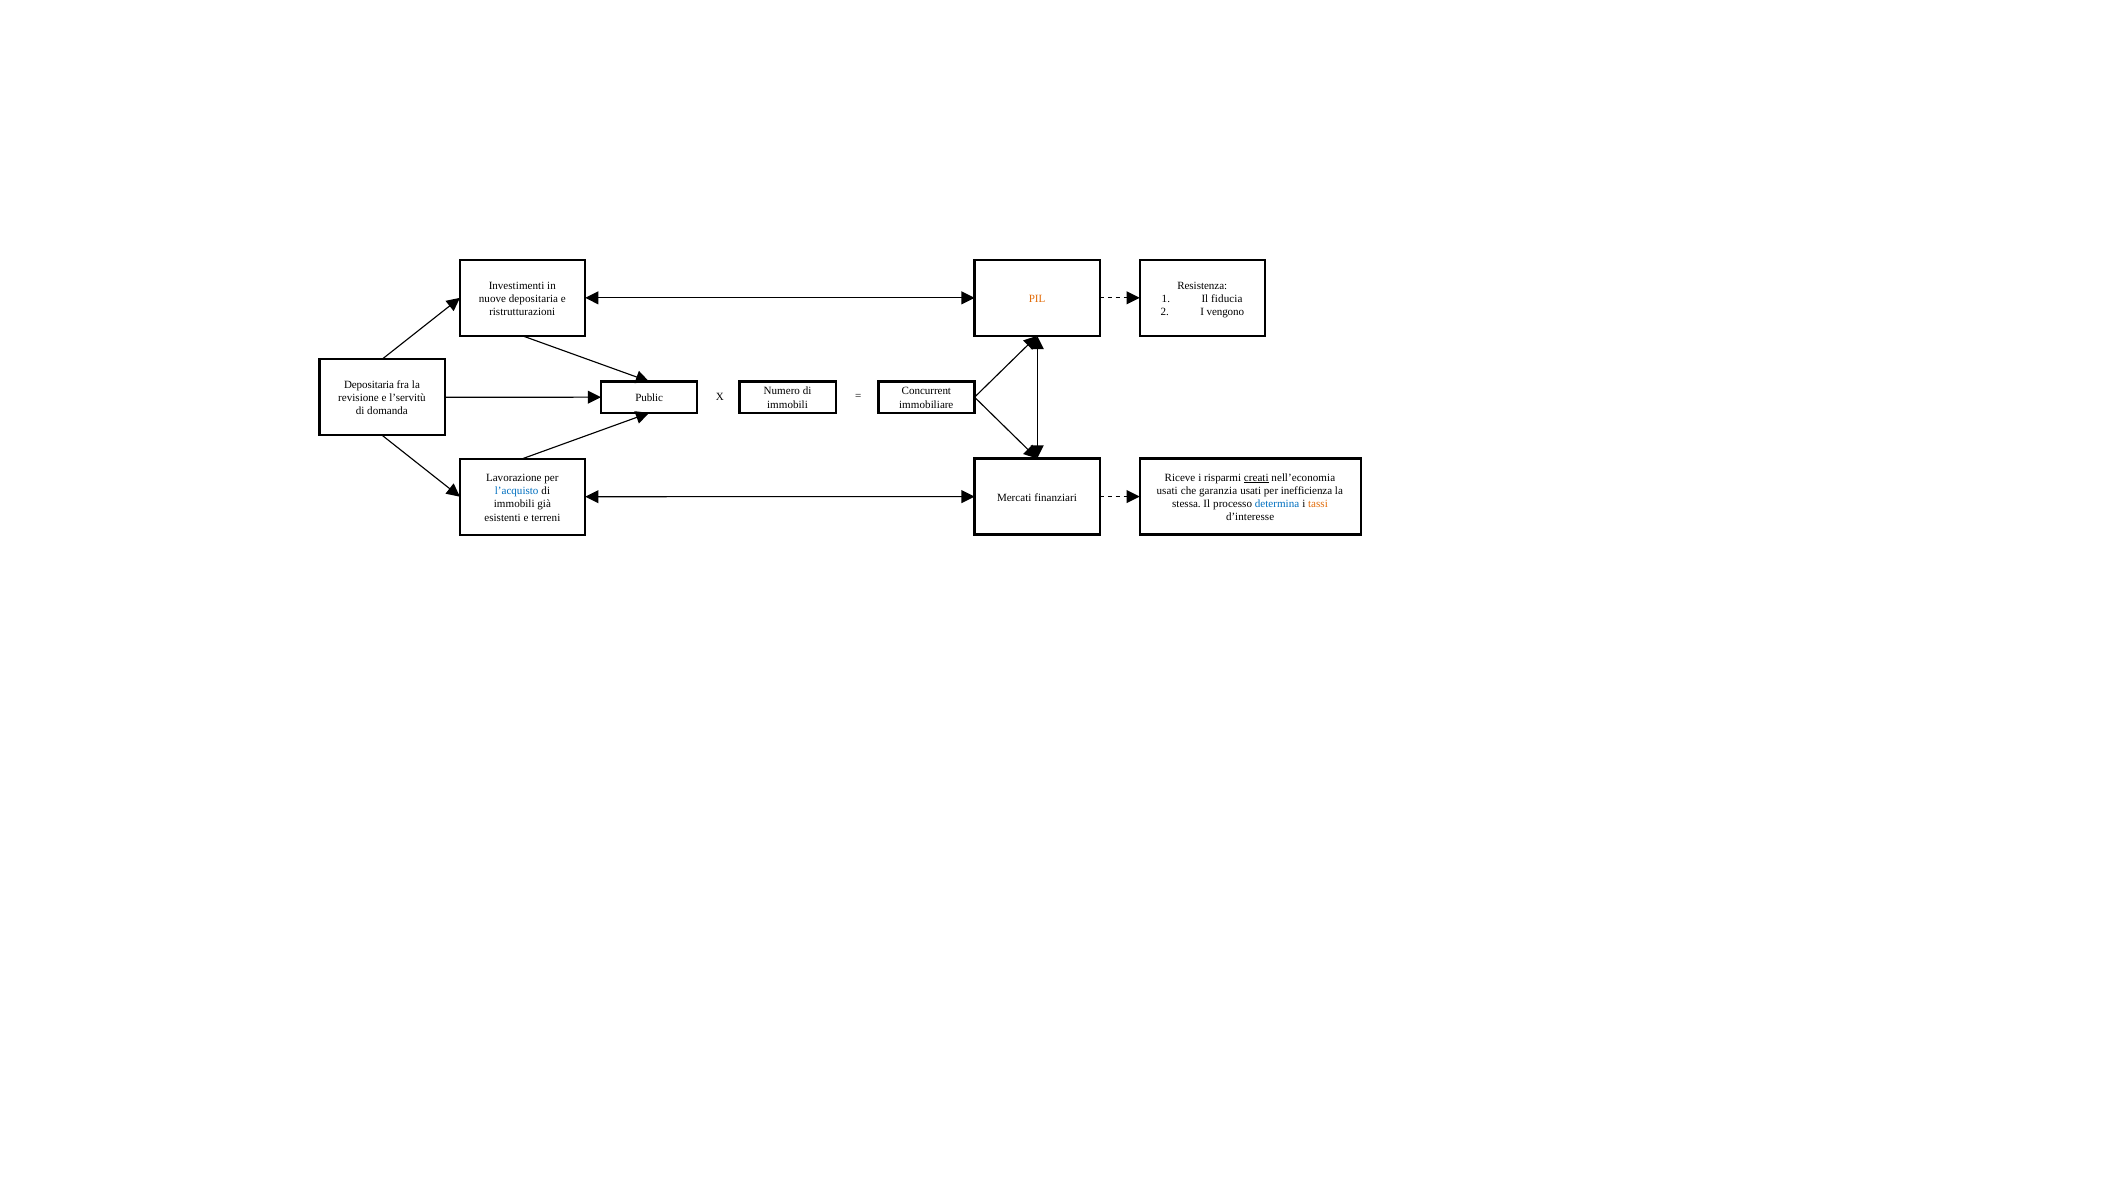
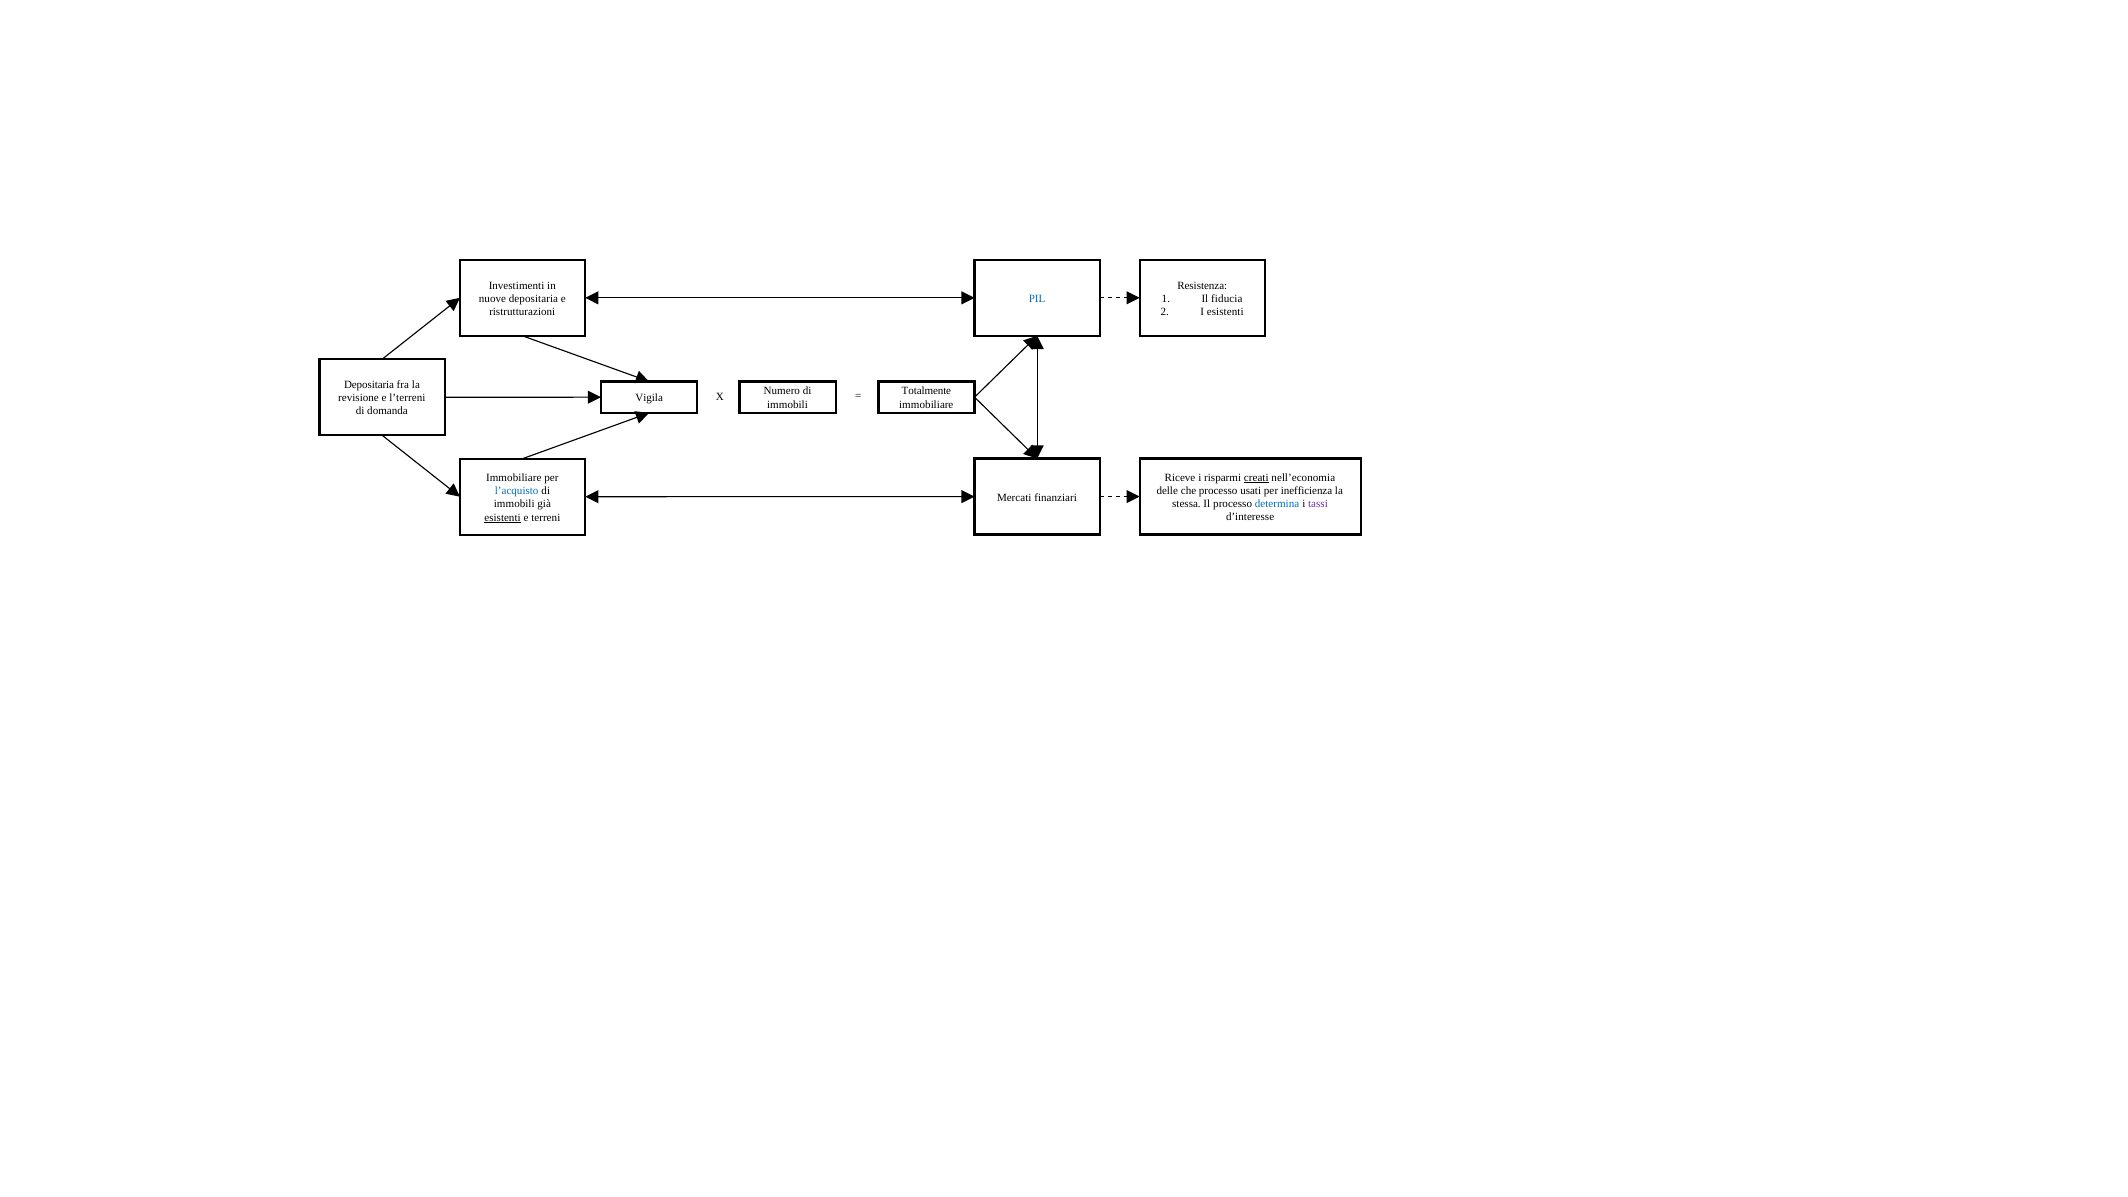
PIL colour: orange -> blue (1037, 299)
I vengono: vengono -> esistenti (1225, 312)
Concurrent: Concurrent -> Totalmente (926, 391)
l’servitù: l’servitù -> l’terreni (407, 398)
Public: Public -> Vigila (649, 398)
Lavorazione: Lavorazione -> Immobiliare (514, 478)
usati: usati -> delle (1167, 491)
che garanzia: garanzia -> processo (1218, 491)
tassi colour: orange -> purple (1318, 504)
esistenti underline: none -> present (503, 517)
